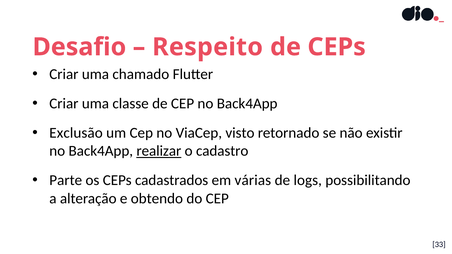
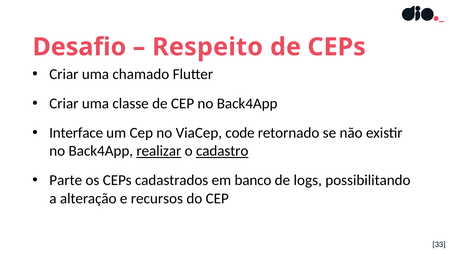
Exclusão: Exclusão -> Interface (76, 133)
visto: visto -> code (240, 133)
cadastro underline: none -> present (222, 151)
várias: várias -> banco (253, 181)
obtendo: obtendo -> recursos (157, 199)
